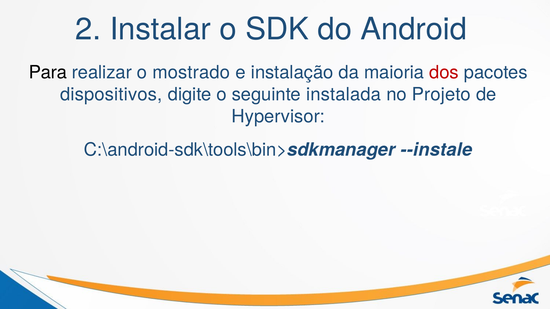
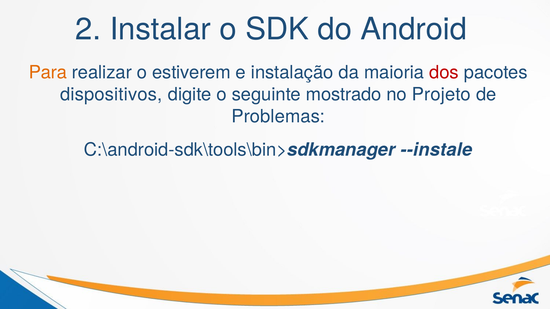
Para colour: black -> orange (48, 73)
mostrado: mostrado -> estiverem (191, 73)
instalada: instalada -> mostrado (344, 95)
Hypervisor: Hypervisor -> Problemas (278, 117)
